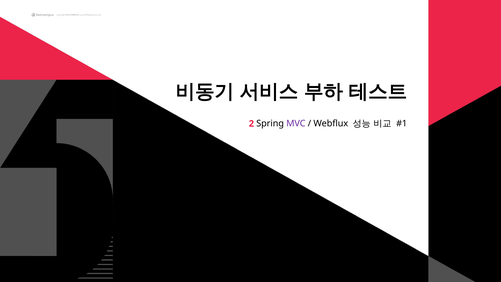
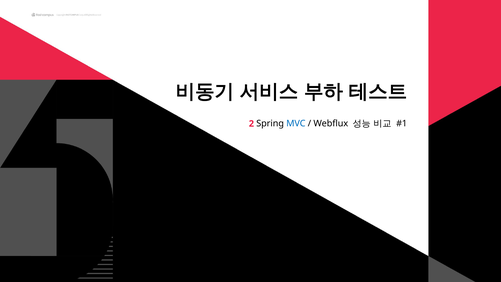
MVC colour: purple -> blue (296, 124)
